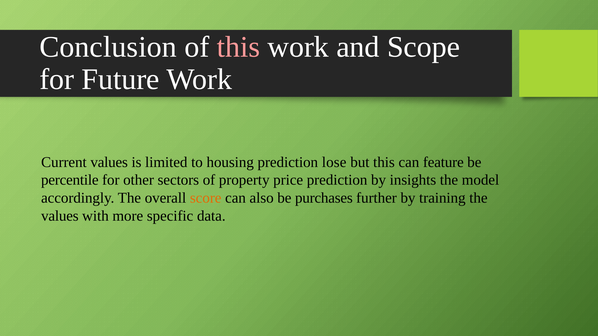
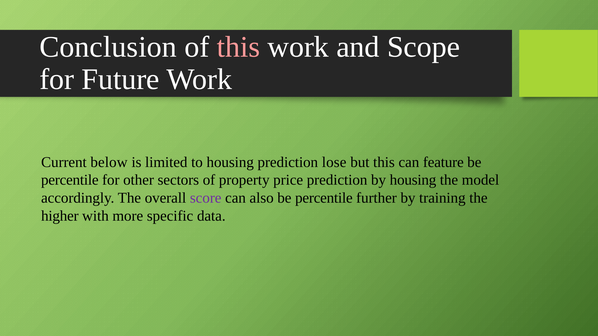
Current values: values -> below (109, 162)
by insights: insights -> housing (413, 180)
score colour: orange -> purple (206, 198)
also be purchases: purchases -> percentile (324, 198)
values: values -> higher (60, 216)
